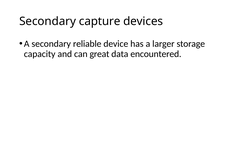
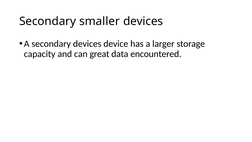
capture: capture -> smaller (100, 21)
secondary reliable: reliable -> devices (87, 44)
